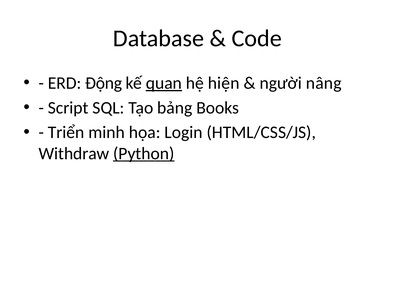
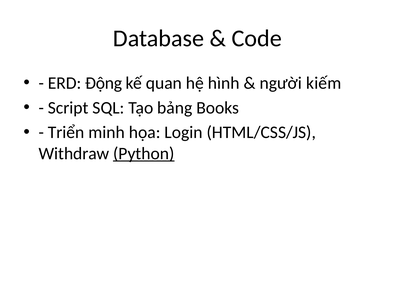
quan underline: present -> none (164, 83)
hiện: hiện -> hình (224, 83)
nâng: nâng -> kiếm (324, 83)
